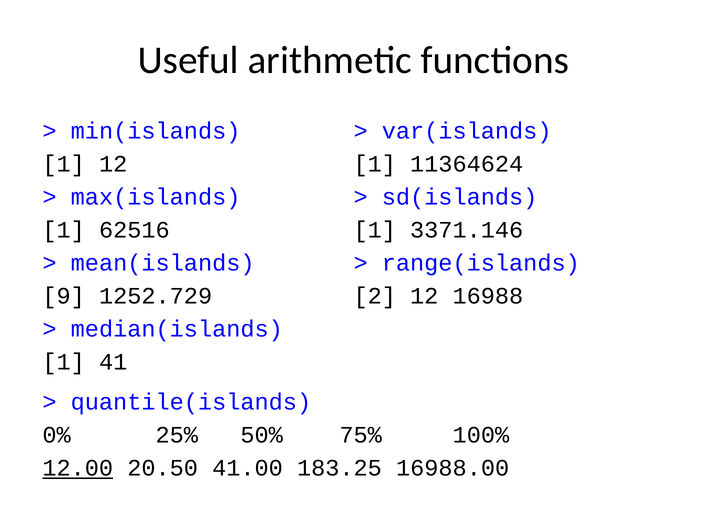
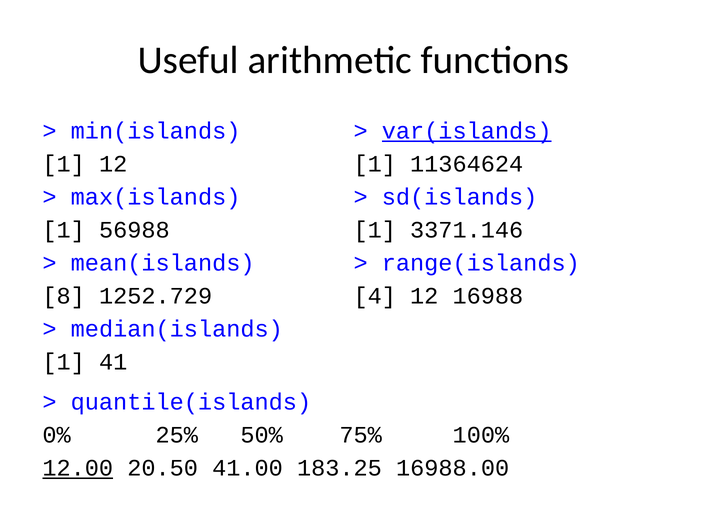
var(islands underline: none -> present (467, 131)
62516: 62516 -> 56988 (134, 230)
9: 9 -> 8 (64, 296)
2: 2 -> 4 (375, 296)
